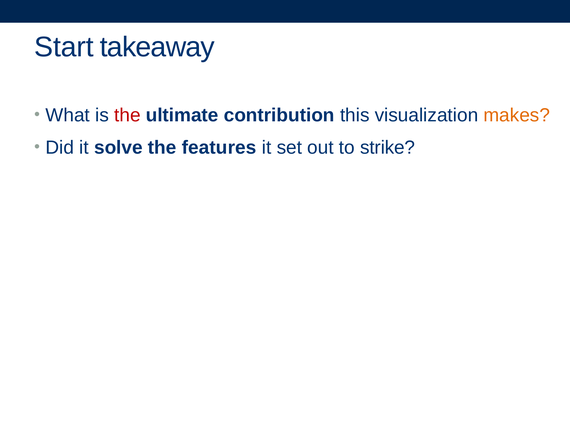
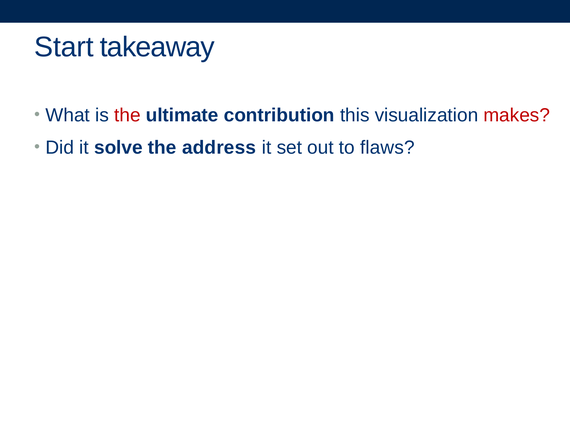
makes colour: orange -> red (517, 115)
features: features -> address (219, 148)
strike: strike -> flaws (387, 148)
